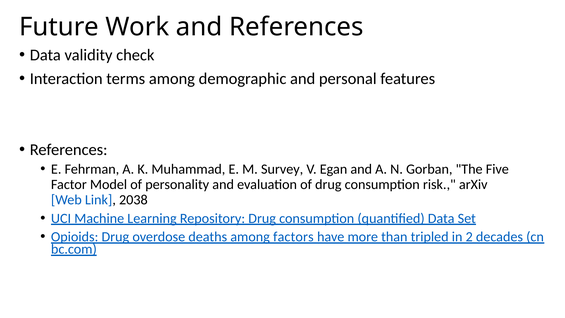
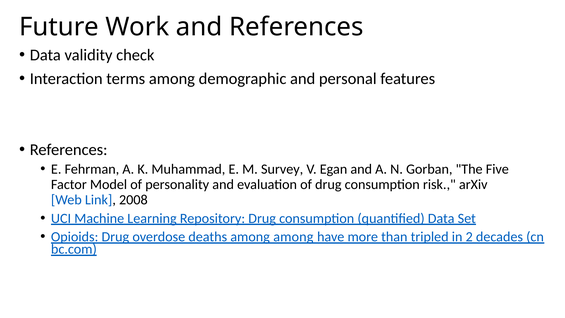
2038: 2038 -> 2008 (133, 200)
among factors: factors -> among (293, 237)
